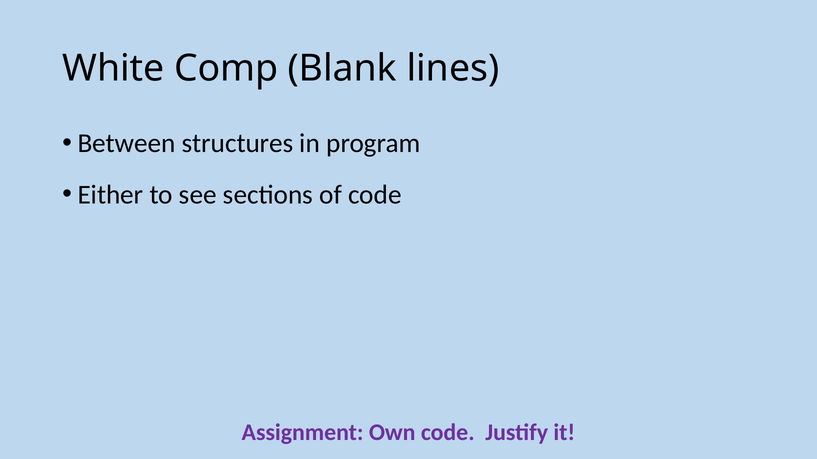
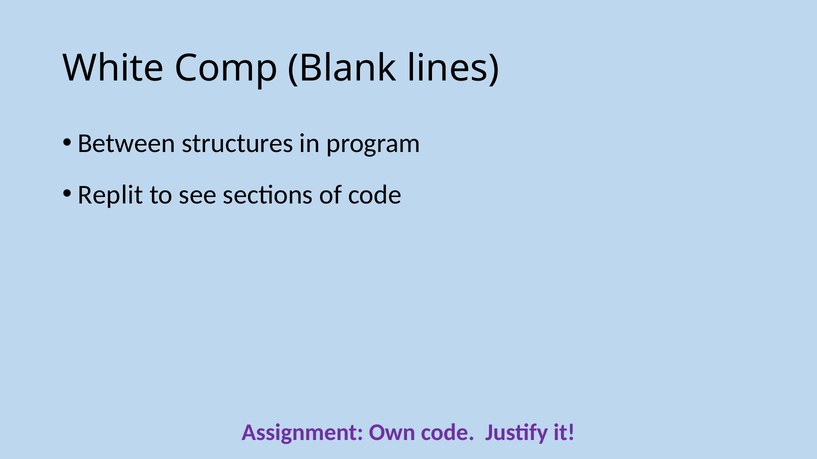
Either: Either -> Replit (110, 195)
